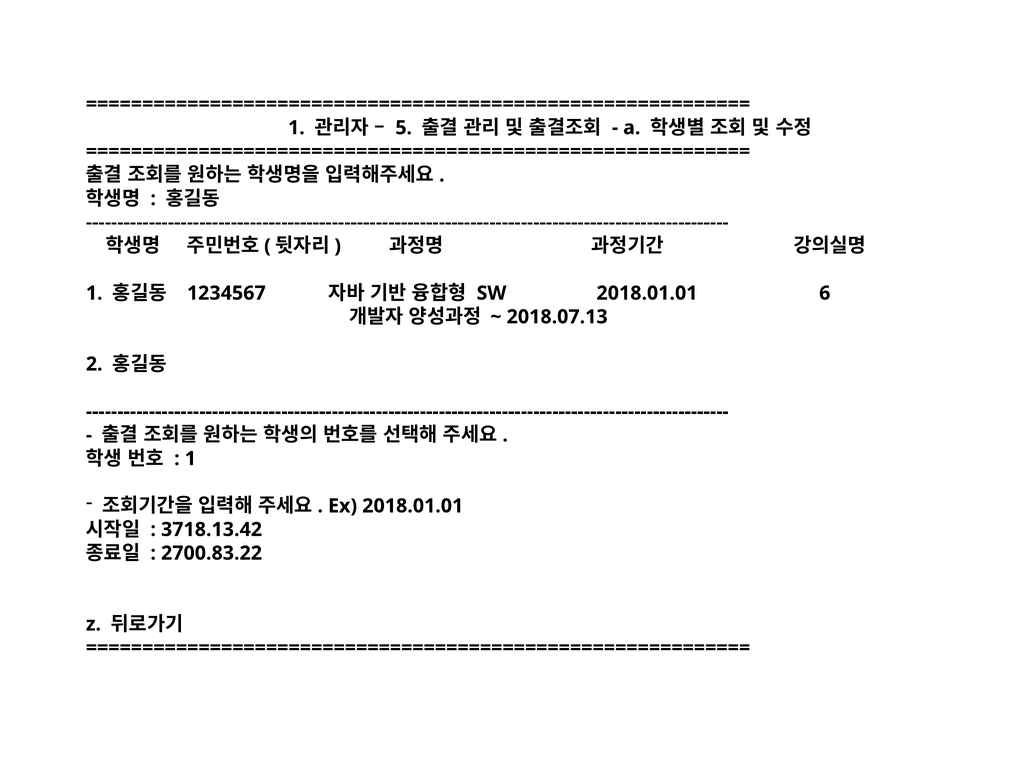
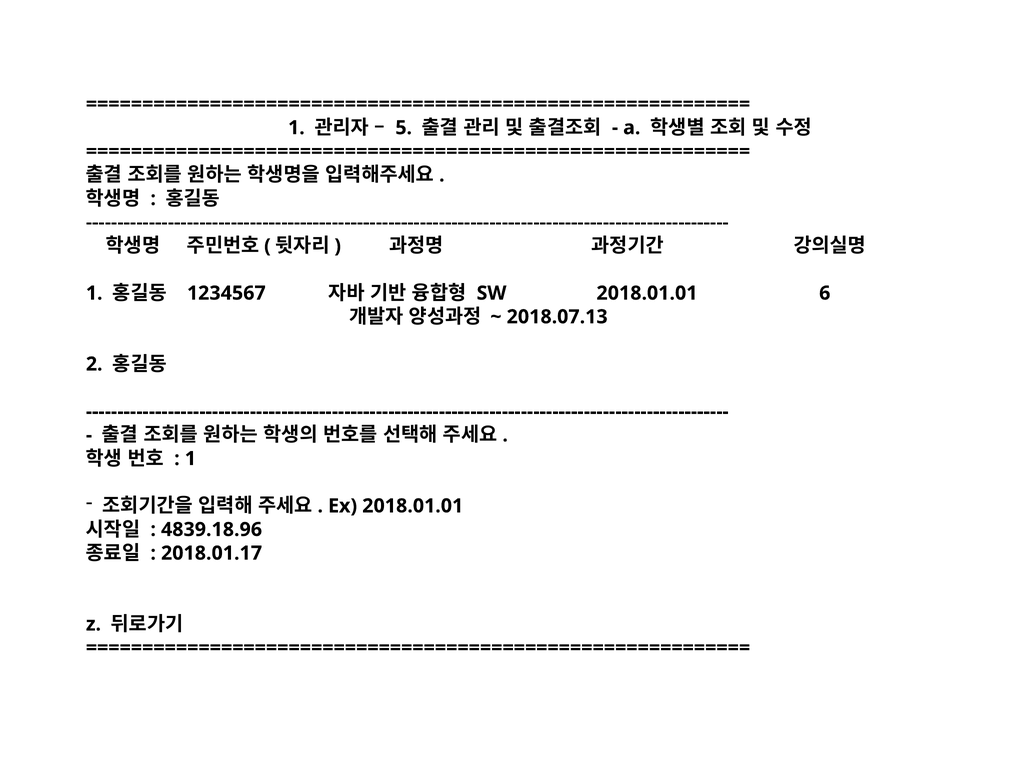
3718.13.42: 3718.13.42 -> 4839.18.96 (212, 530)
2700.83.22: 2700.83.22 -> 2018.01.17 (212, 553)
